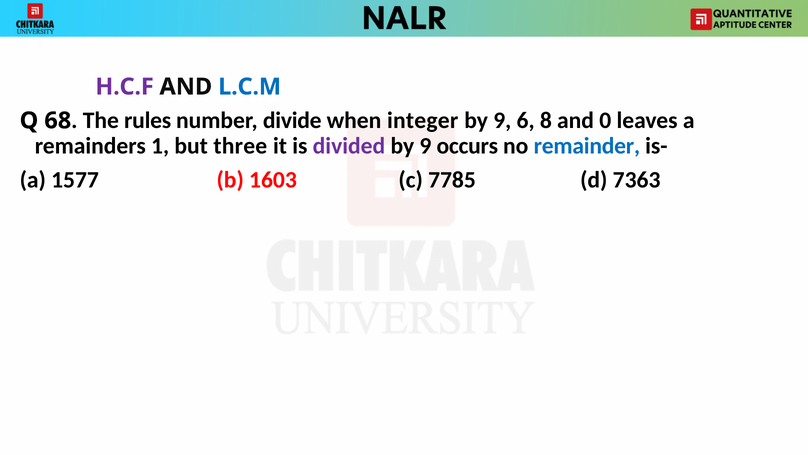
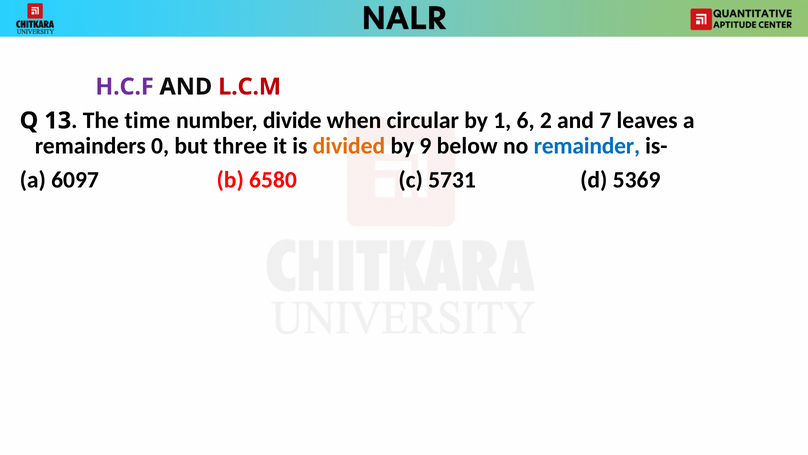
L.C.M colour: blue -> red (250, 87)
68: 68 -> 13 (58, 120)
rules: rules -> time (147, 120)
integer: integer -> circular (423, 120)
9: 9 -> 1 (502, 120)
8: 8 -> 2 (546, 120)
0: 0 -> 7 (605, 120)
1: 1 -> 0 (160, 146)
divided colour: purple -> orange (349, 146)
occurs: occurs -> below (467, 146)
1577: 1577 -> 6097 (75, 180)
1603: 1603 -> 6580 (273, 180)
7785: 7785 -> 5731 (452, 180)
7363: 7363 -> 5369 (637, 180)
